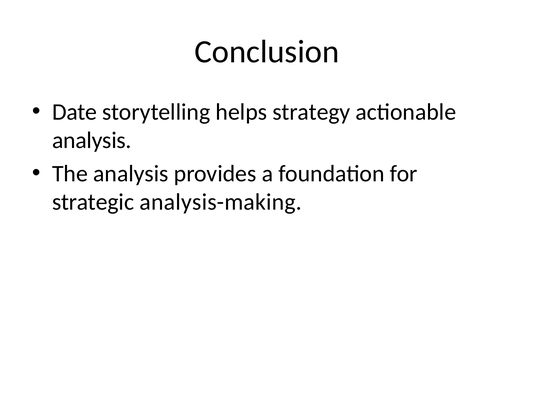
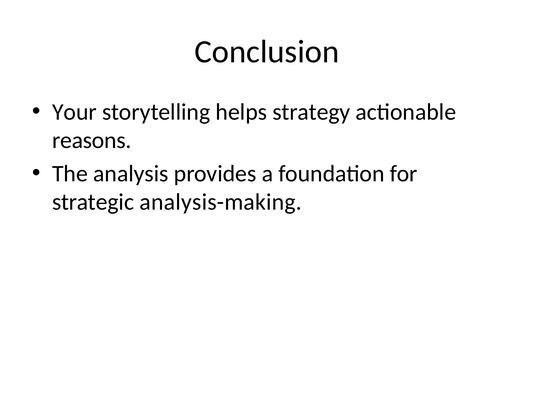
Date: Date -> Your (74, 112)
analysis: analysis -> reasons (92, 141)
